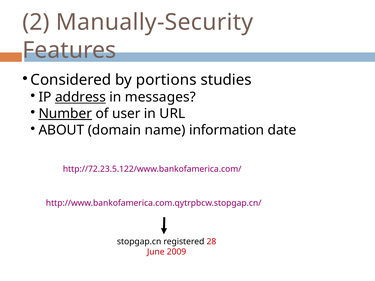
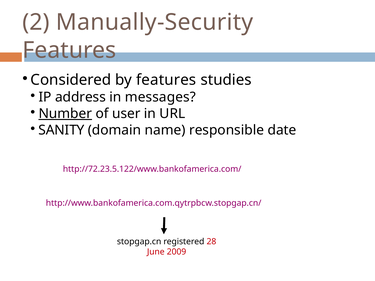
by portions: portions -> features (166, 80)
address underline: present -> none (80, 97)
ABOUT: ABOUT -> SANITY (61, 130)
information: information -> responsible (227, 130)
